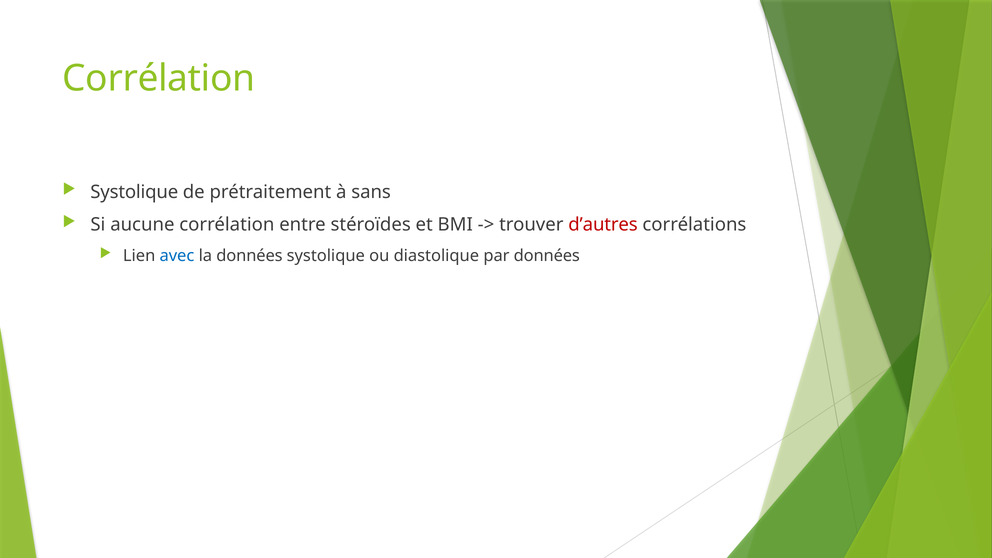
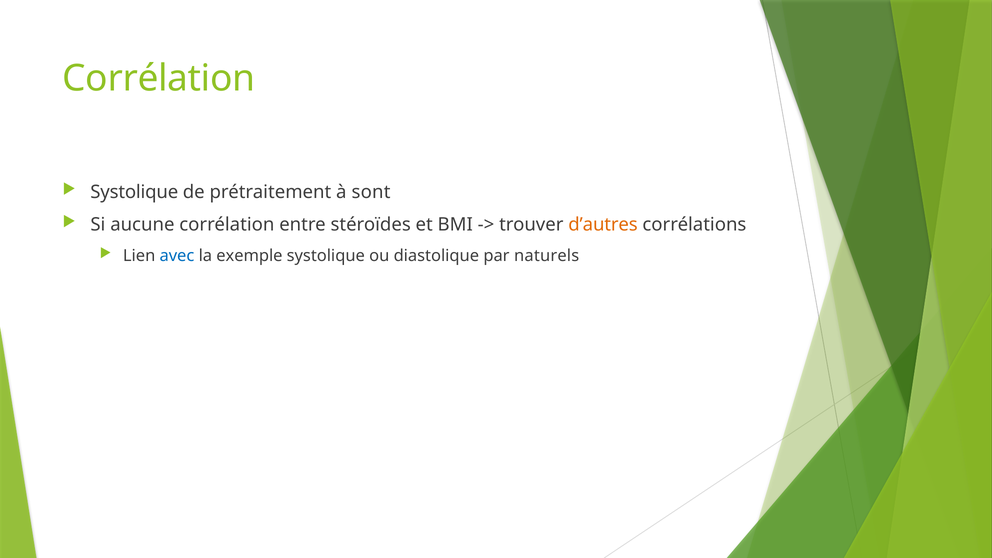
sans: sans -> sont (371, 192)
d’autres colour: red -> orange (603, 225)
la données: données -> exemple (249, 256)
par données: données -> naturels (547, 256)
